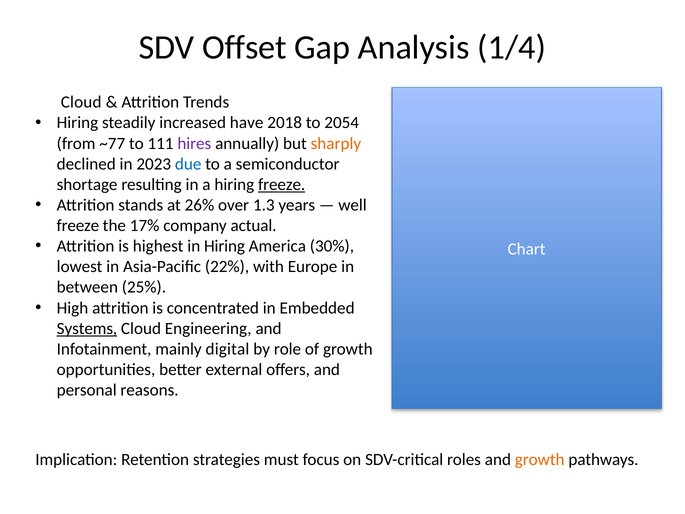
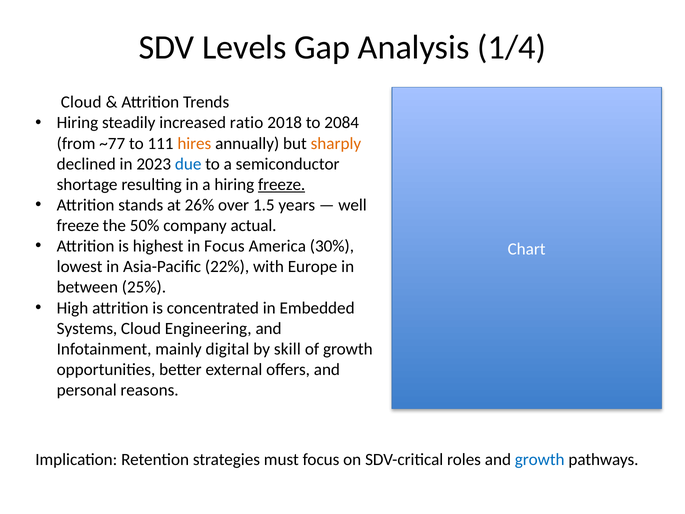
Offset: Offset -> Levels (244, 47)
have: have -> ratio (247, 123)
2054: 2054 -> 2084 (342, 123)
hires colour: purple -> orange (194, 143)
1.3: 1.3 -> 1.5 (264, 205)
17%: 17% -> 50% (145, 226)
in Hiring: Hiring -> Focus (224, 246)
Systems underline: present -> none (87, 328)
role: role -> skill (287, 349)
growth colour: orange -> blue (540, 459)
